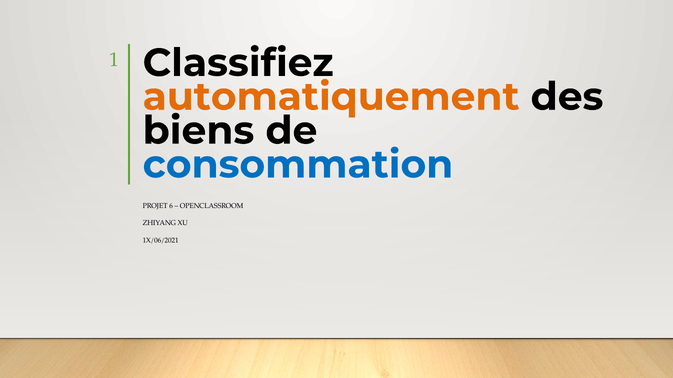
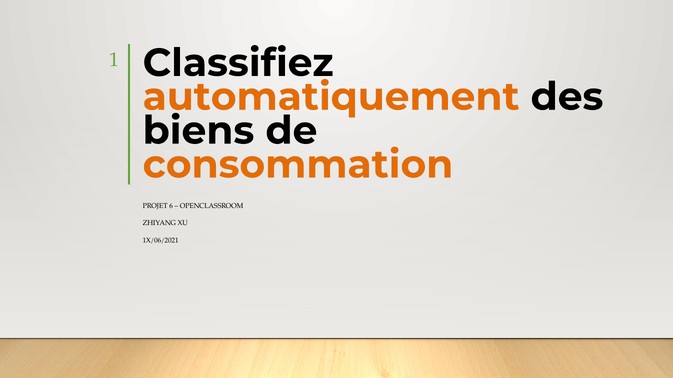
consommation colour: blue -> orange (298, 165)
